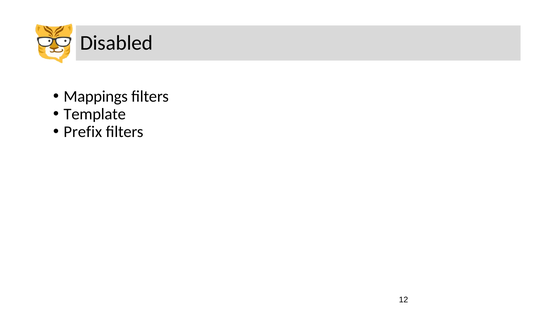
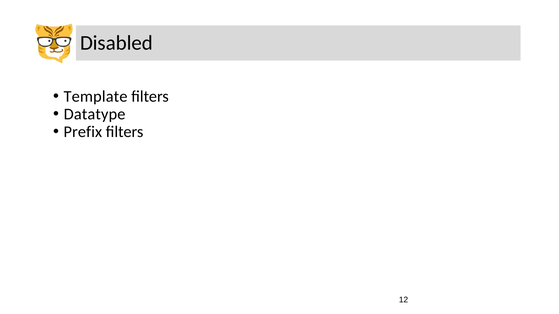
Mappings: Mappings -> Template (96, 97)
Template: Template -> Datatype (95, 114)
